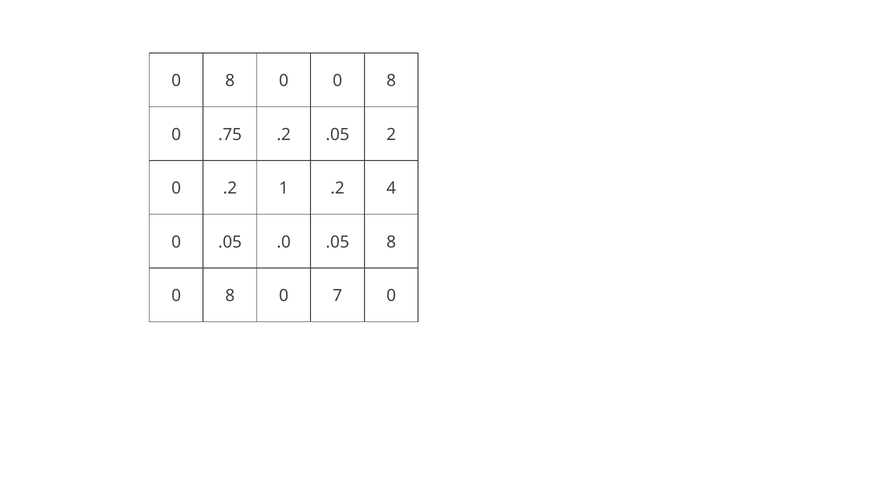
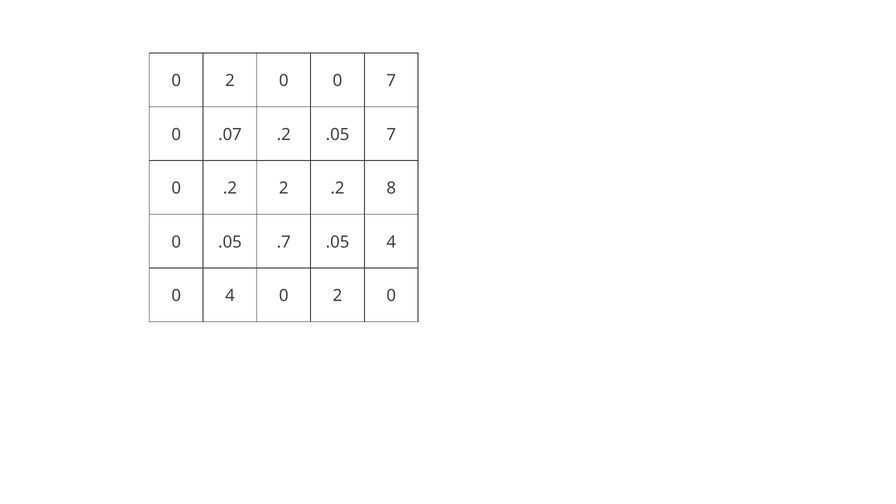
8: 8 -> 2 (230, 81)
0 0 8: 8 -> 7 (391, 81)
.75: .75 -> .07 (230, 134)
.05 2: 2 -> 7 (391, 134)
.2 1: 1 -> 2 (284, 188)
4: 4 -> 8 (391, 188)
.0: .0 -> .7 (284, 242)
.05 8: 8 -> 4 (391, 242)
8: 8 -> 4 (230, 296)
7: 7 -> 2 (338, 296)
